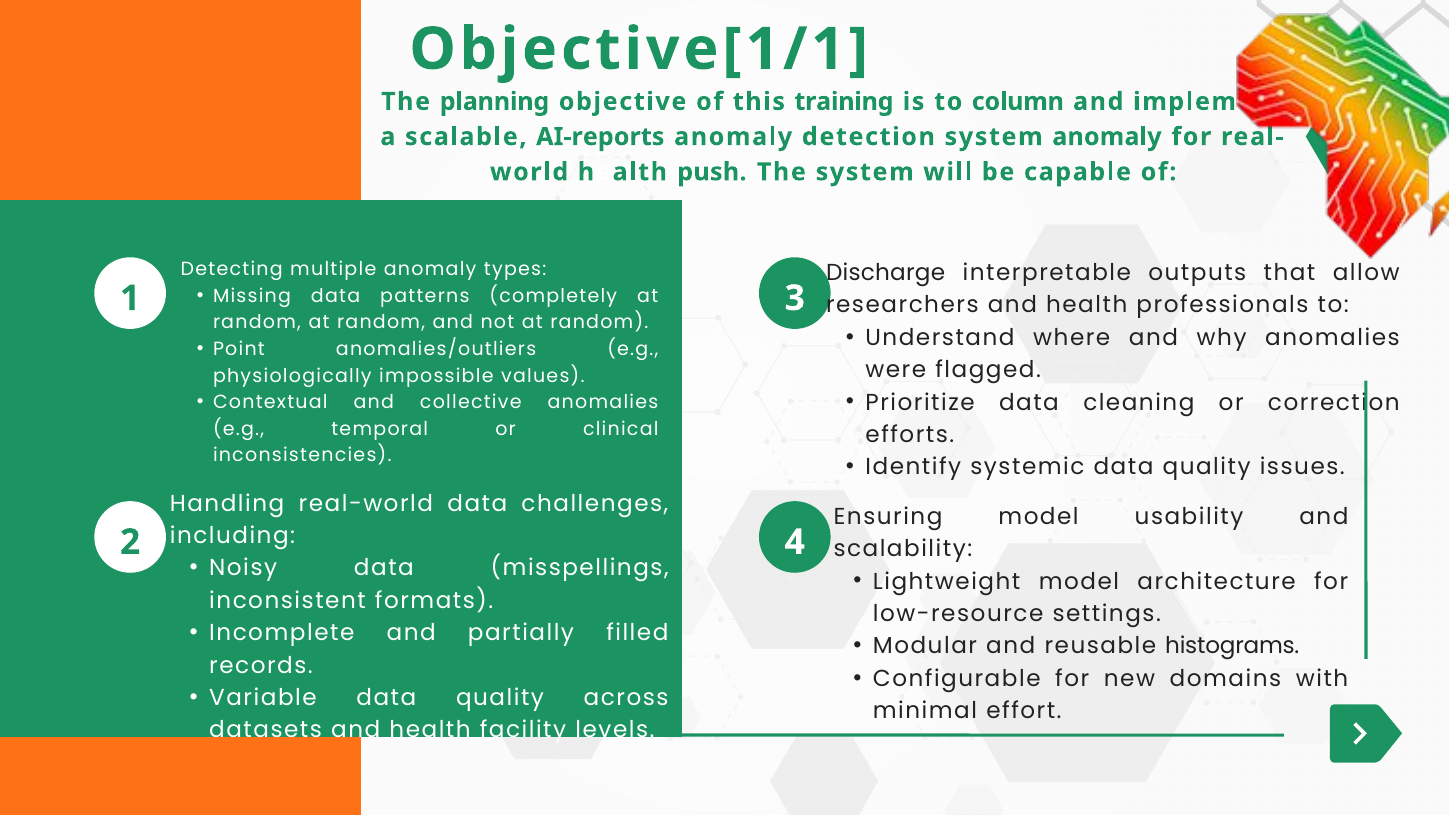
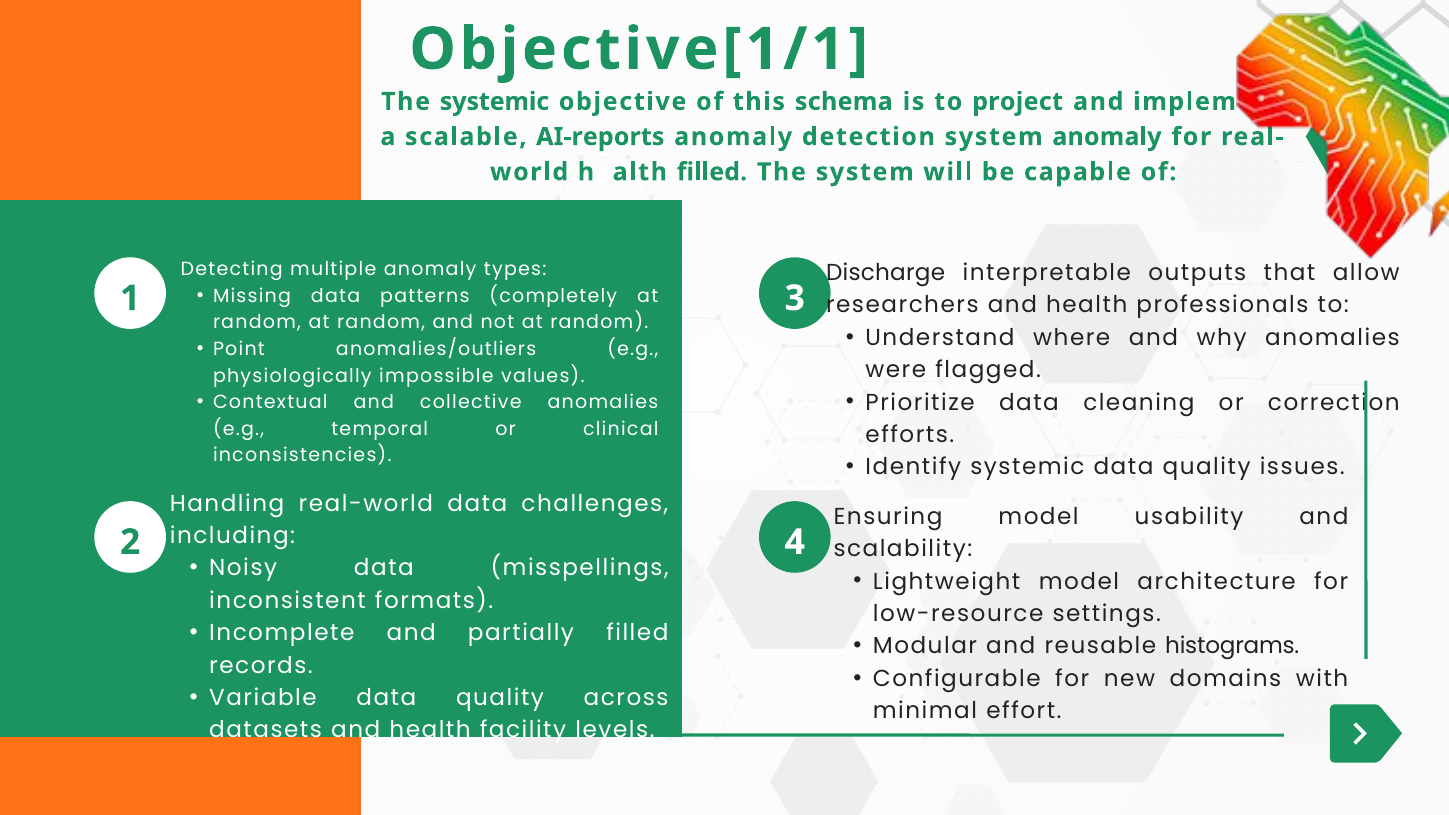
The planning: planning -> systemic (494, 102)
training: training -> schema (844, 102)
column: column -> project (1018, 102)
health push: push -> filled (712, 172)
